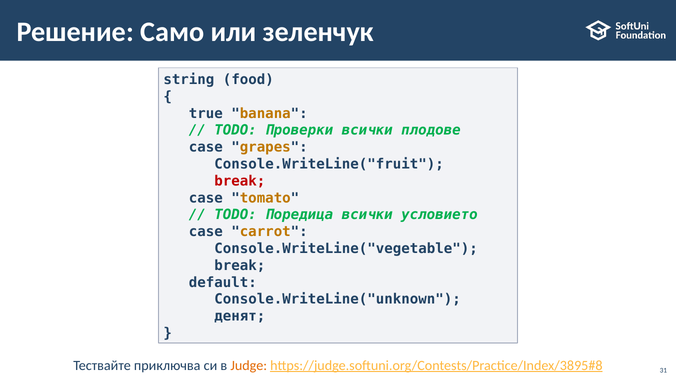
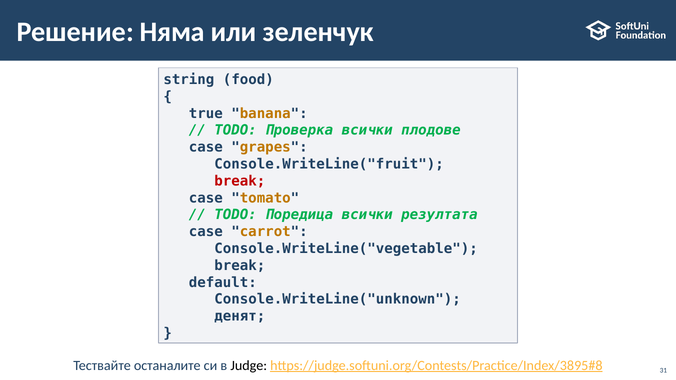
Само: Само -> Няма (172, 32)
Проверки: Проверки -> Проверка (299, 130)
условието: условието -> резултата (439, 215)
приключва: приключва -> останалите (167, 366)
Judge colour: orange -> black (249, 366)
